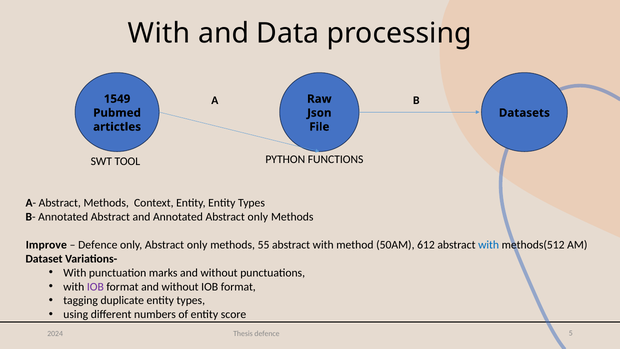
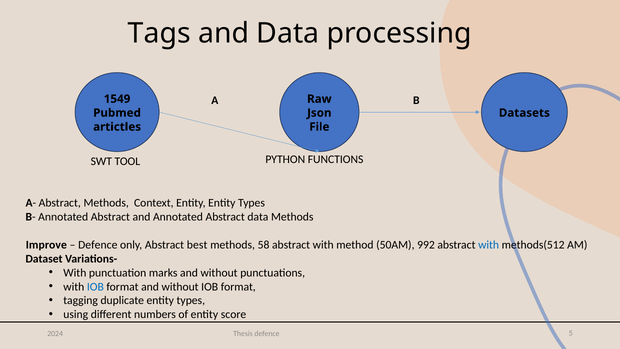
With: With -> Tags (159, 33)
Annotated Abstract only: only -> data (258, 217)
only Abstract only: only -> best (197, 245)
55: 55 -> 58 (264, 245)
612: 612 -> 992 (426, 245)
IOB colour: purple -> blue (95, 286)
